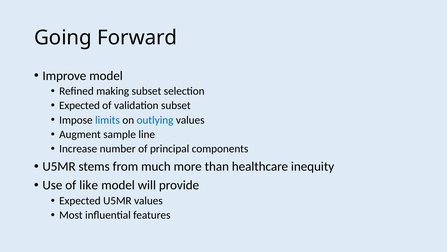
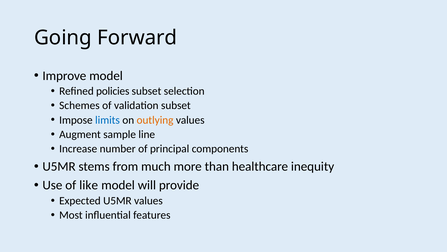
making: making -> policies (113, 91)
Expected: Expected -> Schemes (79, 105)
outlying colour: blue -> orange (155, 120)
